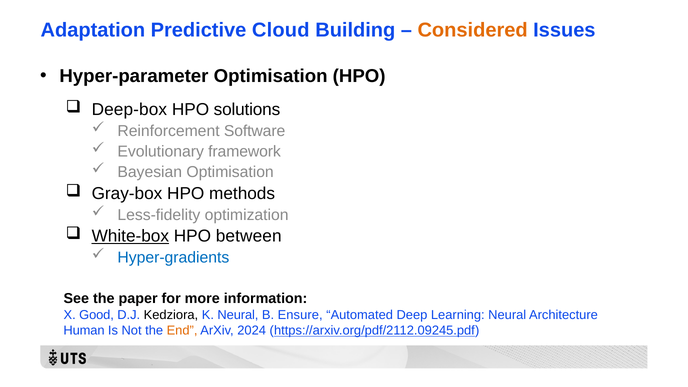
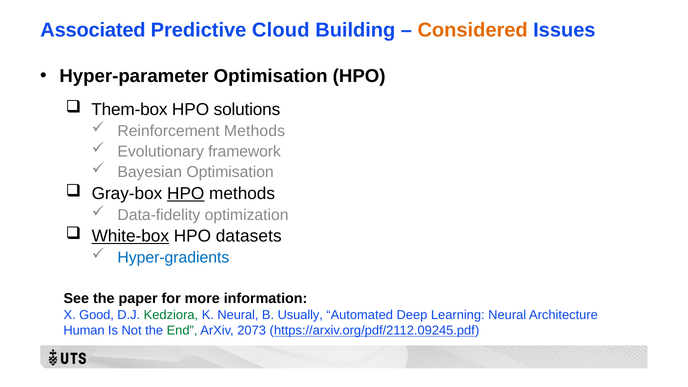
Adaptation: Adaptation -> Associated (93, 30)
Deep-box: Deep-box -> Them-box (129, 110)
Reinforcement Software: Software -> Methods (254, 131)
HPO underline: none -> present (186, 193)
Less-fidelity: Less-fidelity -> Data-fidelity (159, 215)
between: between -> datasets (249, 236)
Kedziora colour: black -> green (171, 315)
Ensure: Ensure -> Usually (300, 315)
End colour: orange -> green (182, 330)
2024: 2024 -> 2073 (252, 330)
